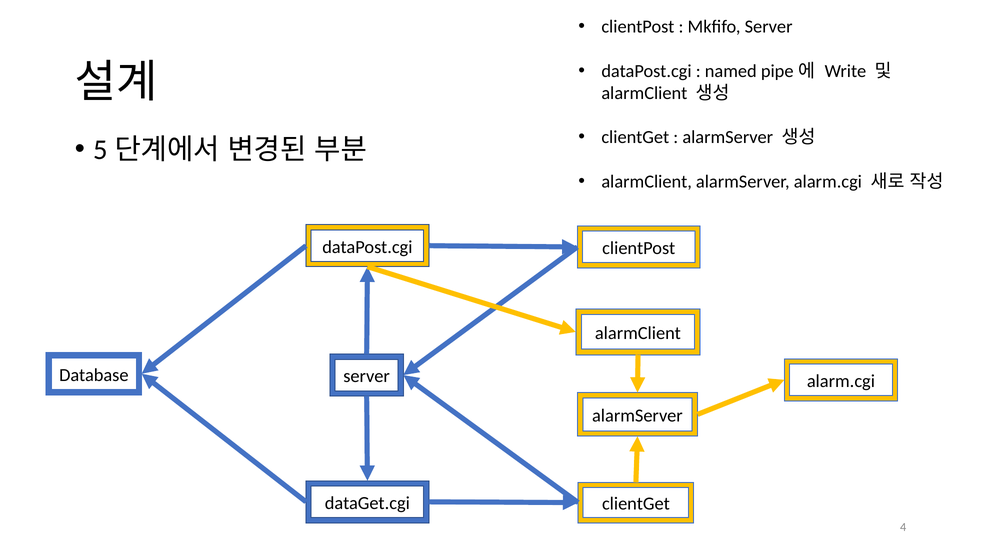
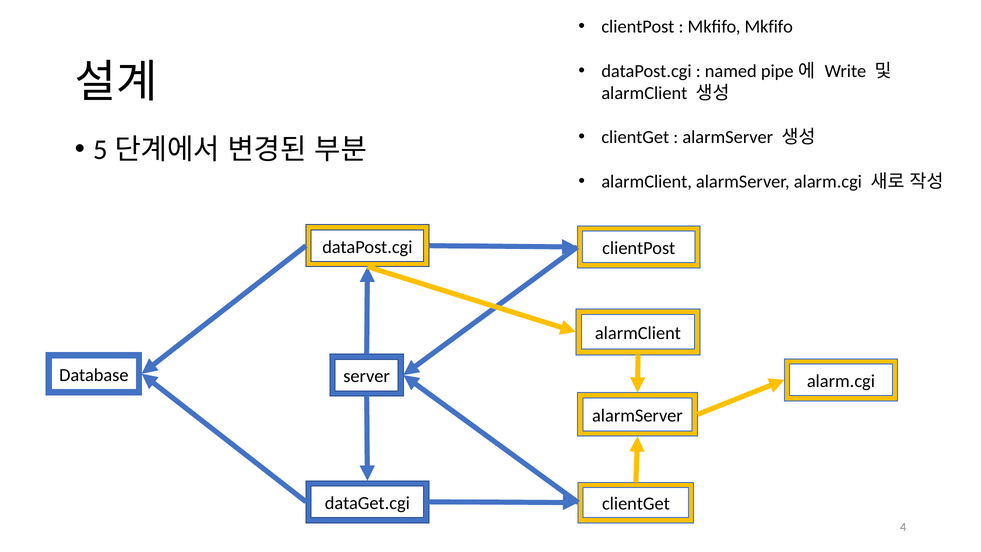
Mkfifo Server: Server -> Mkfifo (769, 27)
